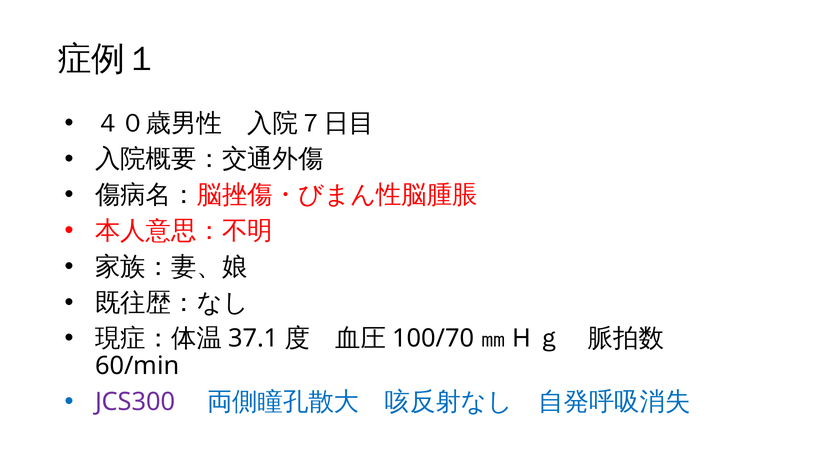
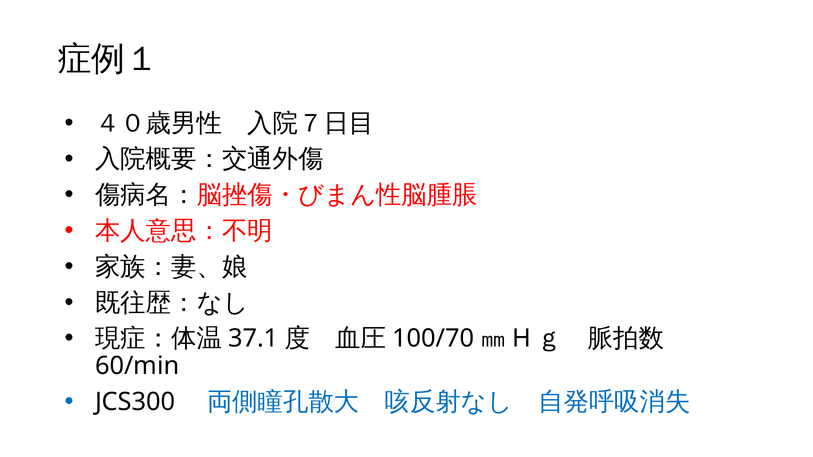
JCS300 colour: purple -> black (135, 402)
